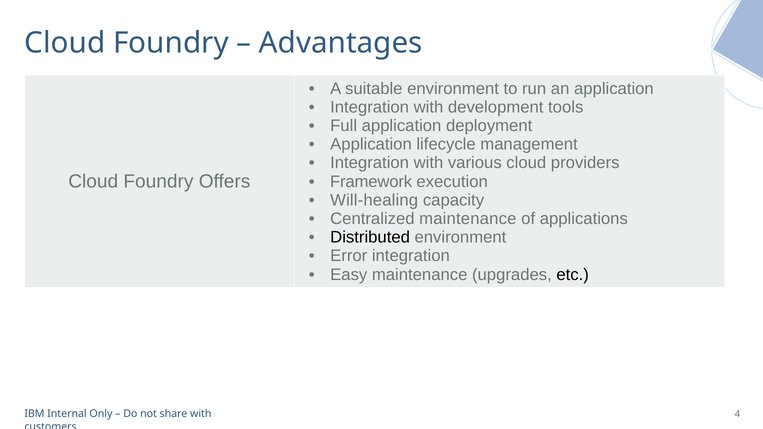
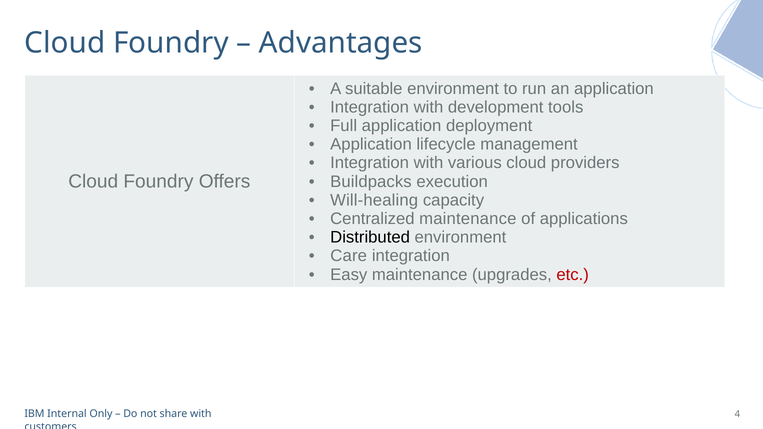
Framework: Framework -> Buildpacks (371, 182)
Error: Error -> Care (349, 256)
etc colour: black -> red (573, 275)
